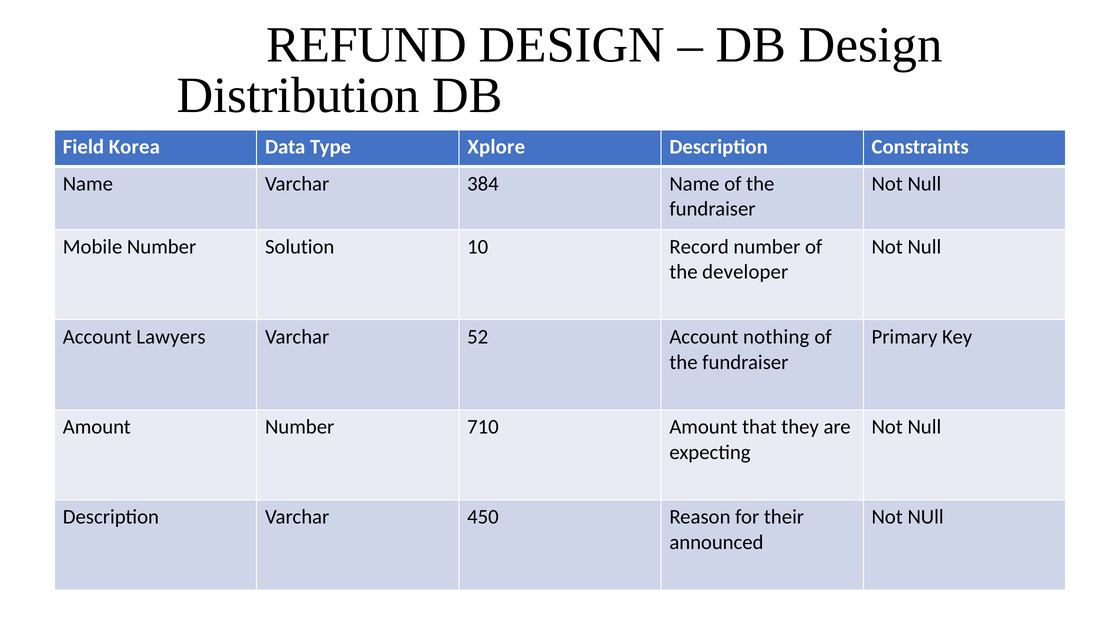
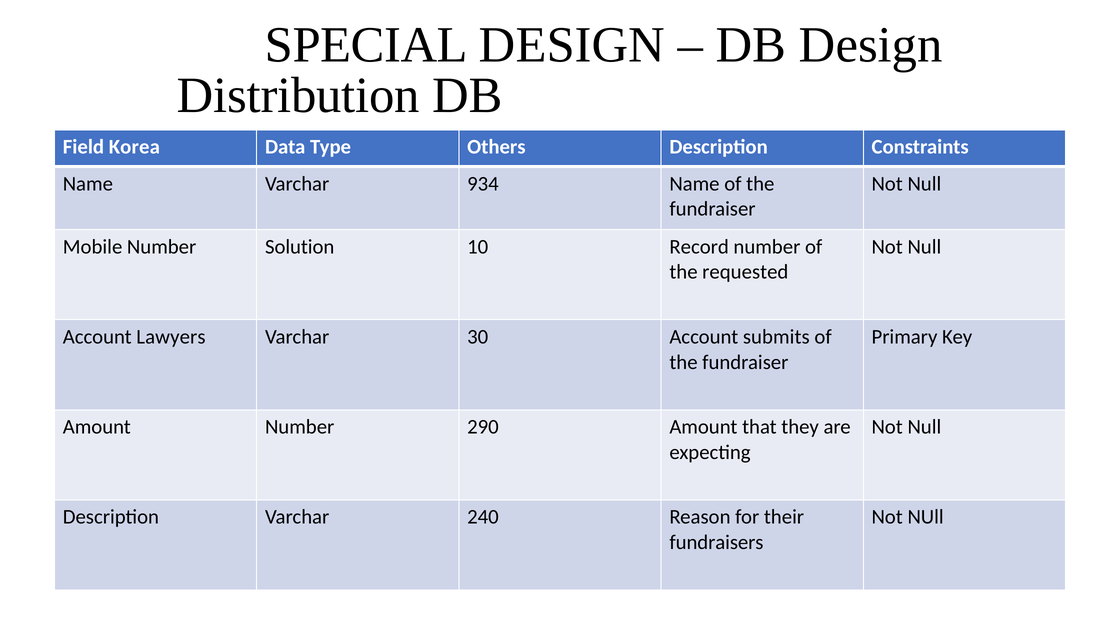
REFUND: REFUND -> SPECIAL (366, 45)
Xplore: Xplore -> Others (496, 147)
384: 384 -> 934 (483, 183)
developer: developer -> requested (745, 272)
52: 52 -> 30 (478, 336)
nothing: nothing -> submits (776, 336)
710: 710 -> 290 (483, 426)
450: 450 -> 240 (483, 516)
announced: announced -> fundraisers (716, 542)
